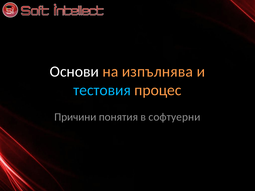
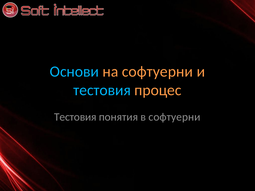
Основи colour: white -> light blue (74, 72)
на изпълнява: изпълнява -> софтуерни (157, 72)
Причини: Причини -> Тестовия (75, 117)
